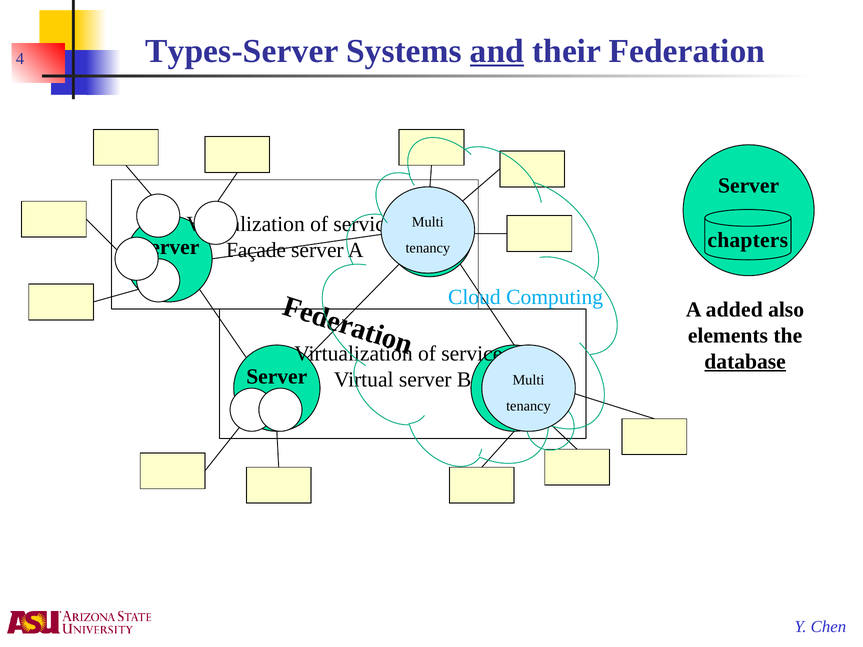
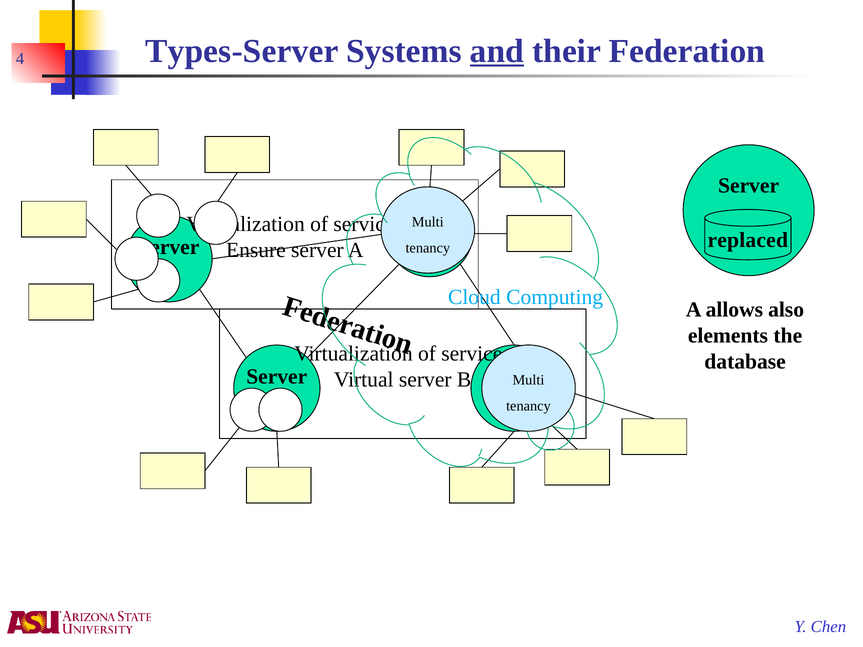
chapters: chapters -> replaced (748, 240)
Façade: Façade -> Ensure (256, 250)
added: added -> allows (734, 310)
database underline: present -> none (745, 362)
